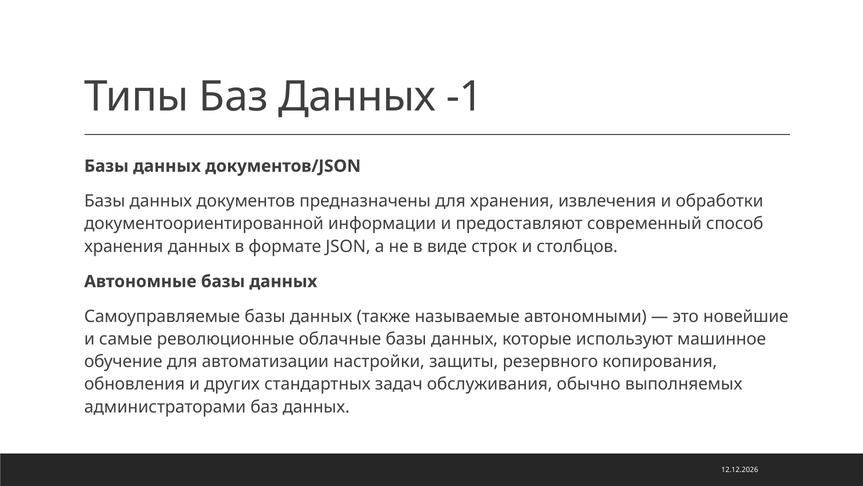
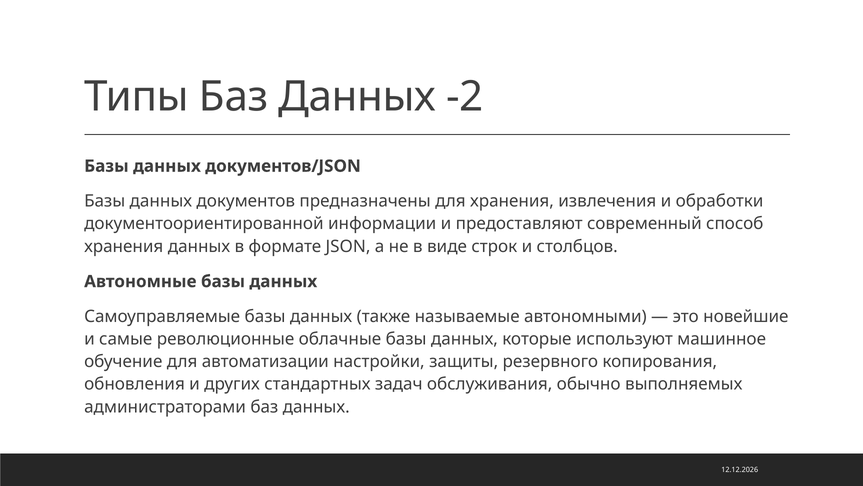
-1: -1 -> -2 (465, 97)
